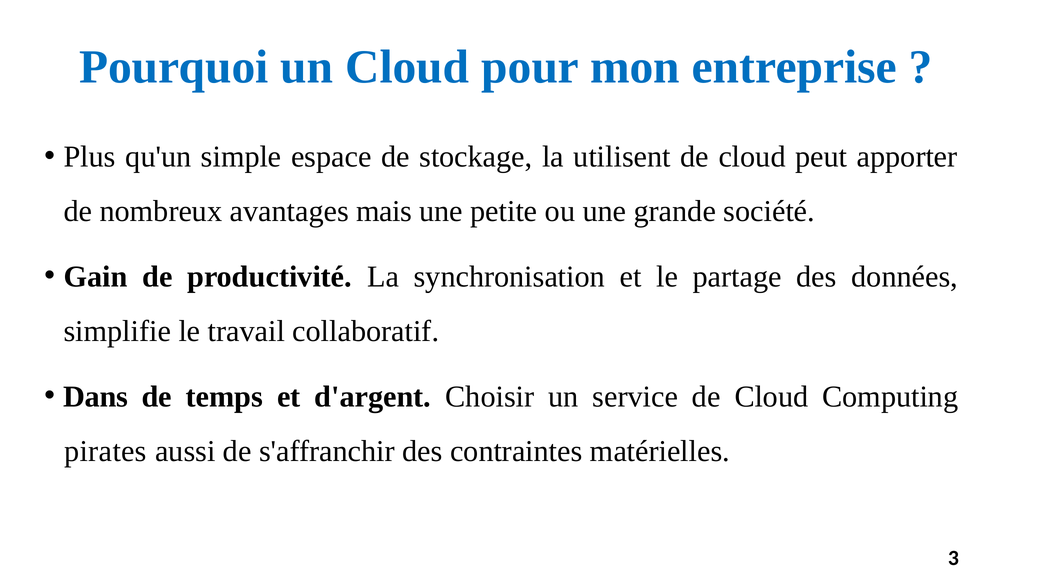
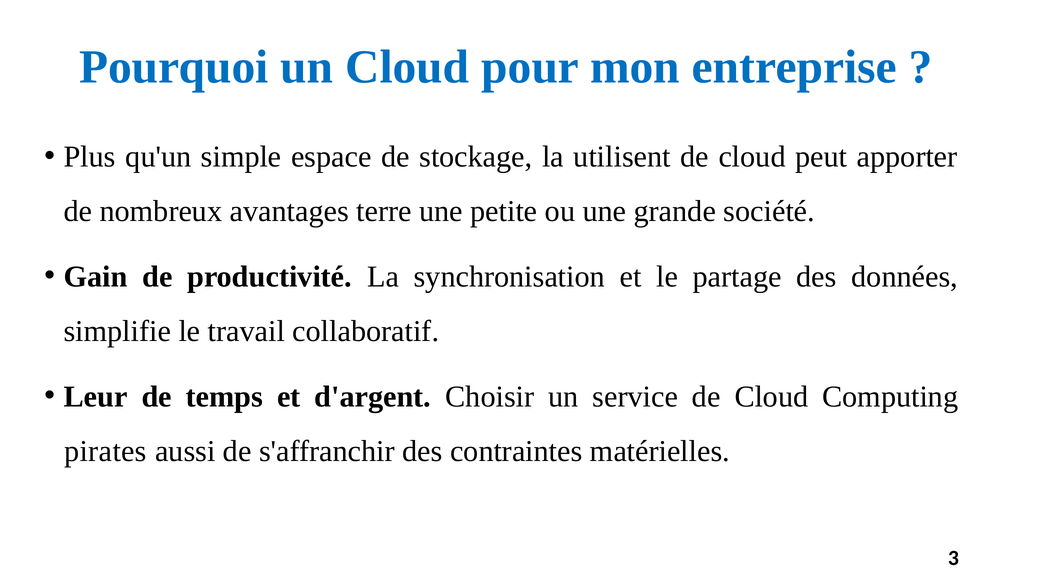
mais: mais -> terre (384, 211)
Dans: Dans -> Leur (96, 396)
